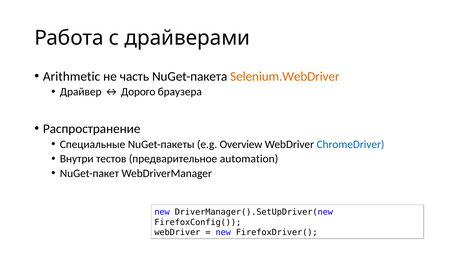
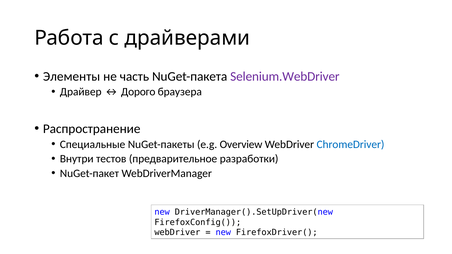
Arithmetic: Arithmetic -> Элементы (72, 76)
Selenium.WebDriver colour: orange -> purple (285, 76)
automation: automation -> разработки (249, 159)
